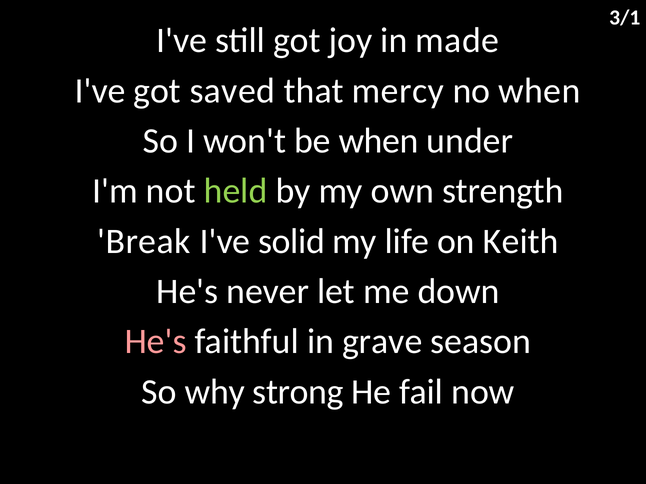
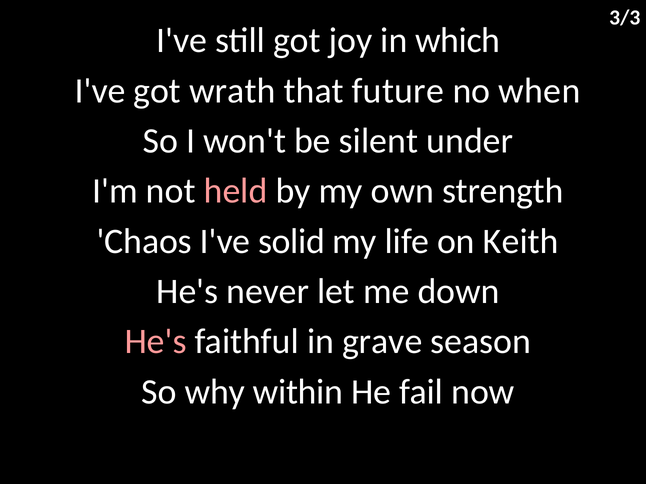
3/1: 3/1 -> 3/3 (625, 18)
made: made -> which (458, 41)
saved: saved -> wrath (232, 91)
mercy: mercy -> future (398, 91)
be when: when -> silent (379, 141)
held colour: light green -> pink (236, 191)
Break: Break -> Chaos (144, 242)
strong: strong -> within (298, 392)
